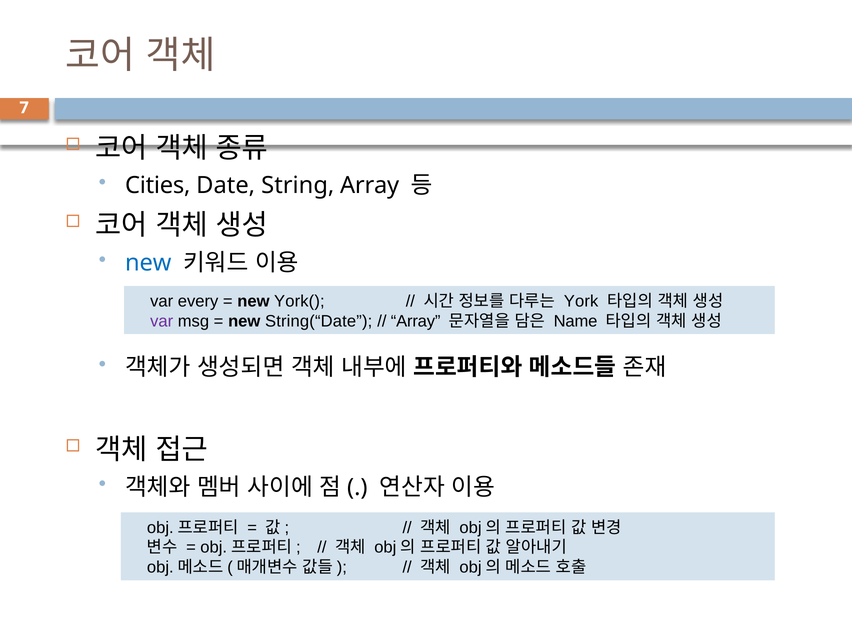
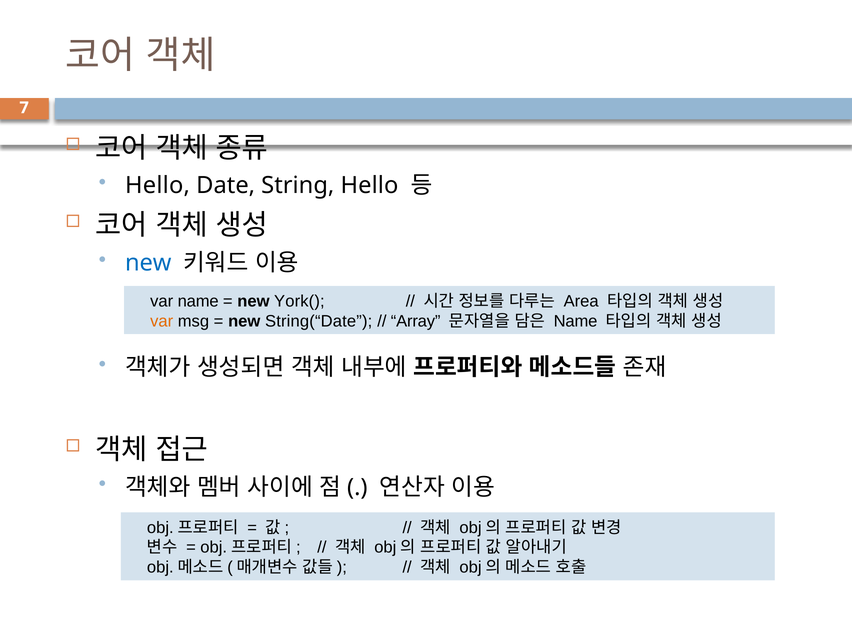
Cities: Cities -> Hello (157, 186)
String Array: Array -> Hello (369, 186)
var every: every -> name (198, 301)
York: York -> Area (581, 301)
var colour: purple -> orange (162, 321)
